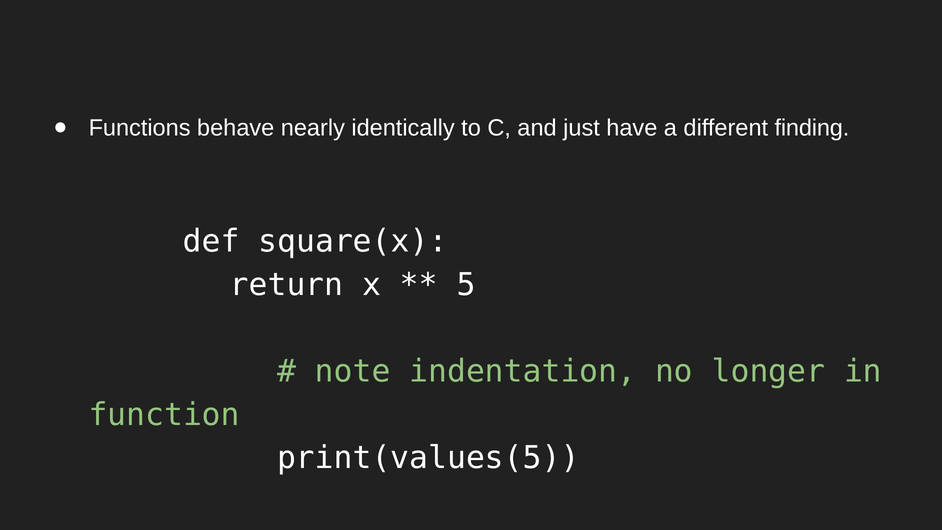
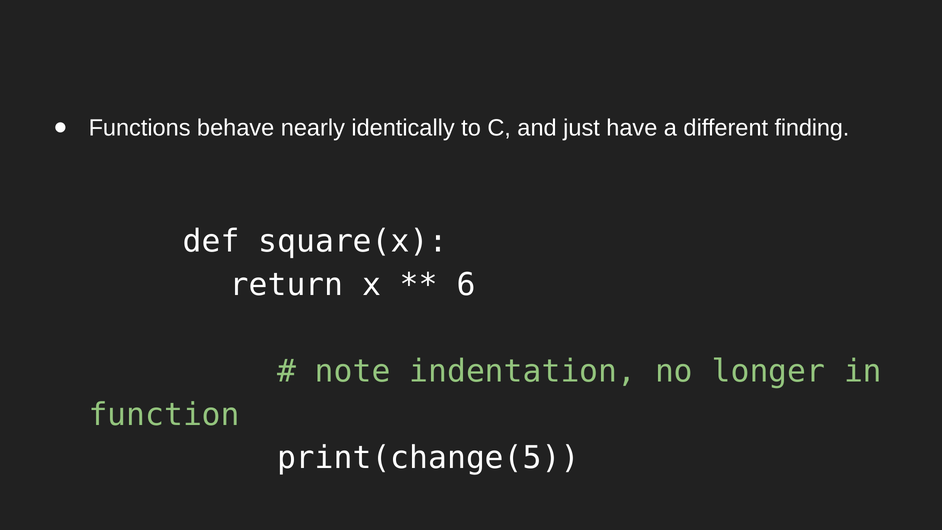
5: 5 -> 6 (466, 285)
print(values(5: print(values(5 -> print(change(5 (428, 458)
